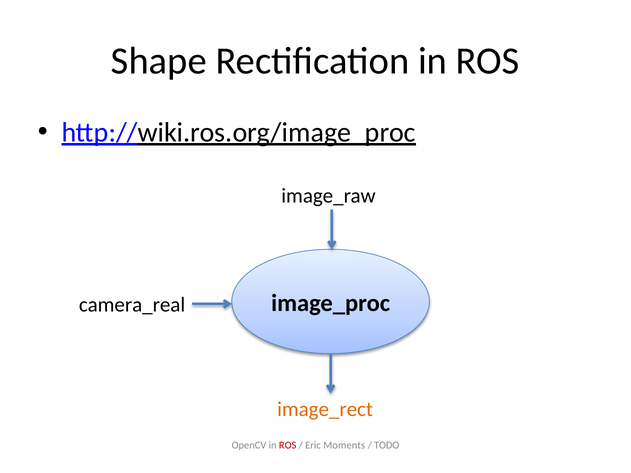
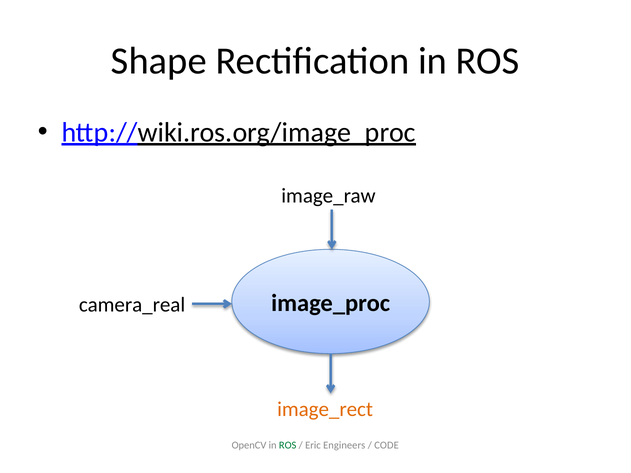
ROS colour: red -> green (288, 446)
Moments: Moments -> Engineers (344, 446)
TODO: TODO -> CODE (387, 446)
